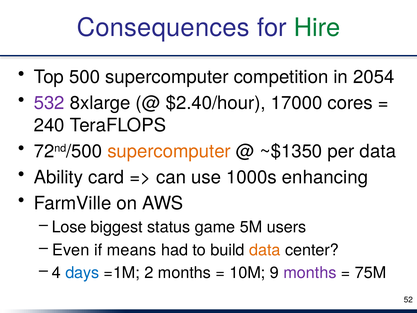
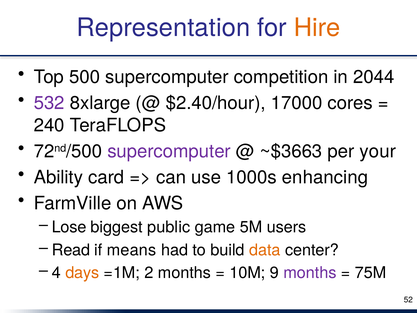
Consequences: Consequences -> Representation (163, 28)
Hire colour: green -> orange (317, 28)
2054: 2054 -> 2044 (374, 77)
supercomputer colour: orange -> purple (169, 151)
~$1350: ~$1350 -> ~$3663 (291, 151)
per data: data -> your (378, 151)
status: status -> public (169, 227)
Even: Even -> Read (71, 250)
days colour: blue -> orange (82, 273)
